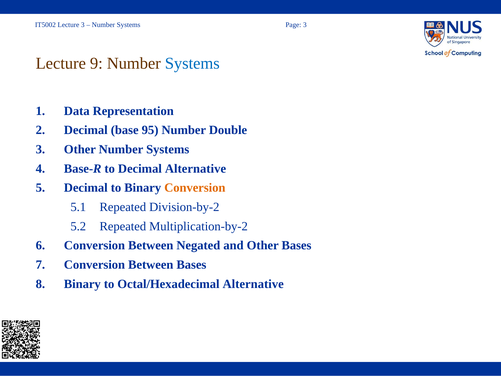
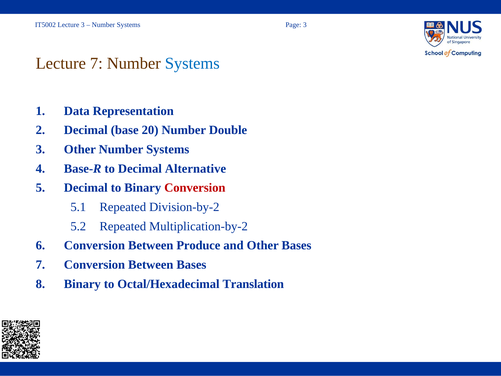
Lecture 9: 9 -> 7 (96, 63)
95: 95 -> 20 (150, 130)
Conversion colour: orange -> red (195, 188)
Negated: Negated -> Produce (198, 245)
Octal/Hexadecimal Alternative: Alternative -> Translation (253, 284)
